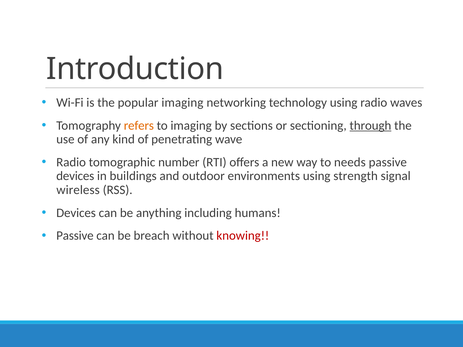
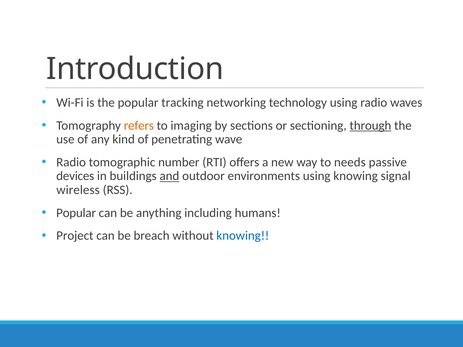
popular imaging: imaging -> tracking (182, 103)
and underline: none -> present (169, 176)
using strength: strength -> knowing (356, 176)
Devices: Devices -> Popular (76, 213)
Passive: Passive -> Project (75, 236)
knowing colour: red -> blue (243, 236)
